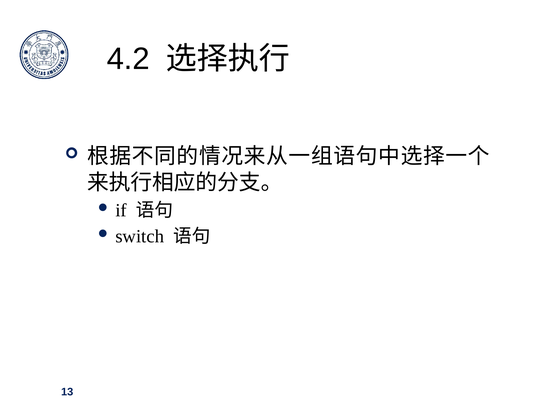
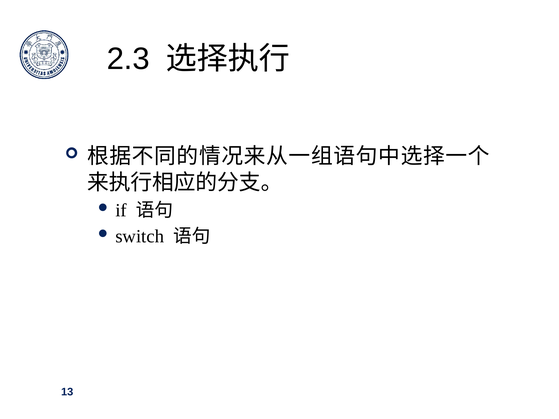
4.2: 4.2 -> 2.3 (128, 59)
